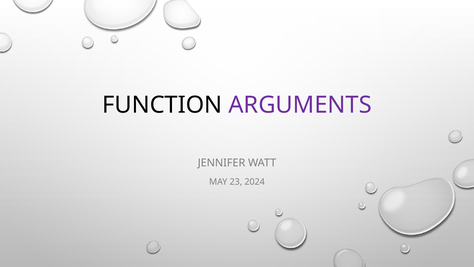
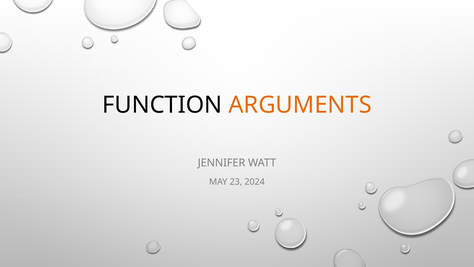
ARGUMENTS colour: purple -> orange (300, 105)
